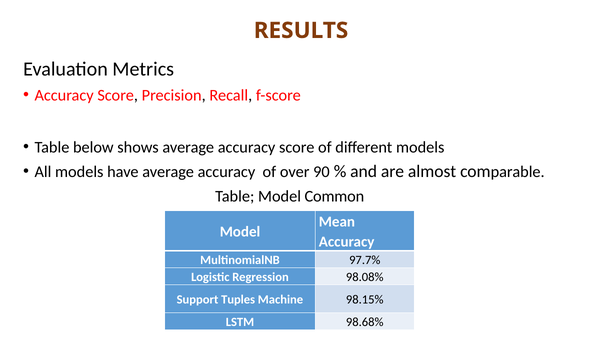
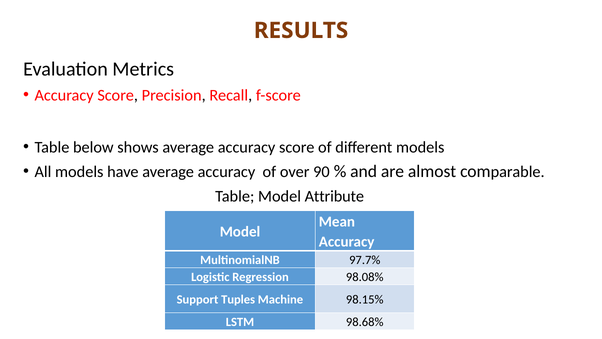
Common: Common -> Attribute (334, 196)
